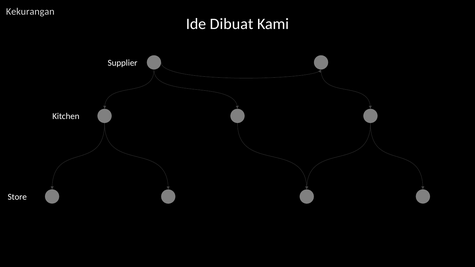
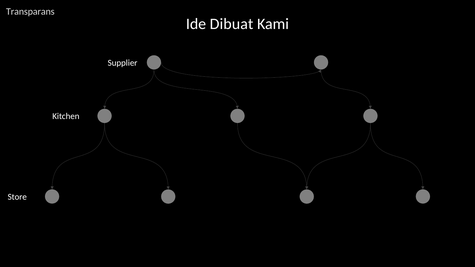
Kekurangan: Kekurangan -> Transparans (30, 12)
